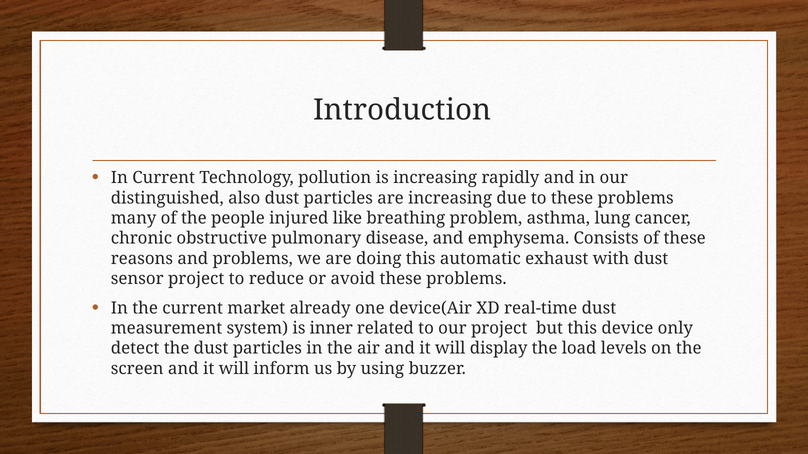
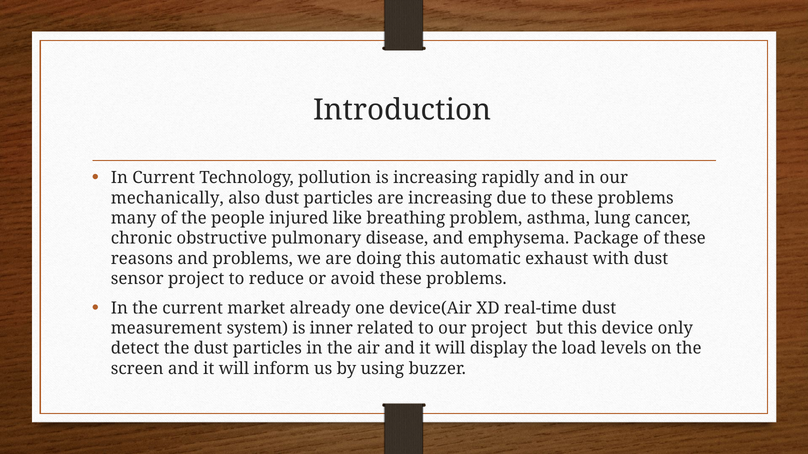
distinguished: distinguished -> mechanically (167, 198)
Consists: Consists -> Package (606, 239)
